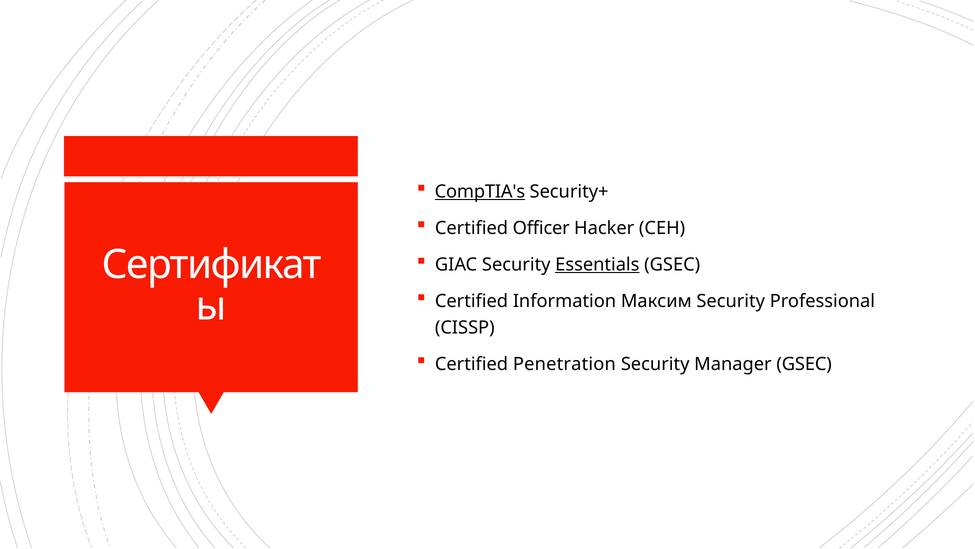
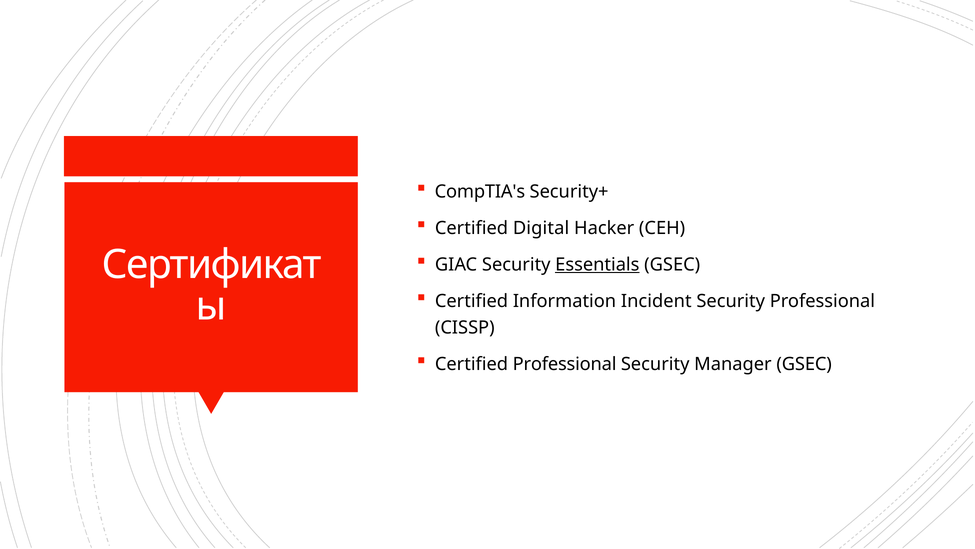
CompTIA's underline: present -> none (480, 191)
Officer: Officer -> Digital (541, 228)
Максим: Максим -> Incident (656, 301)
Certified Penetration: Penetration -> Professional (565, 364)
